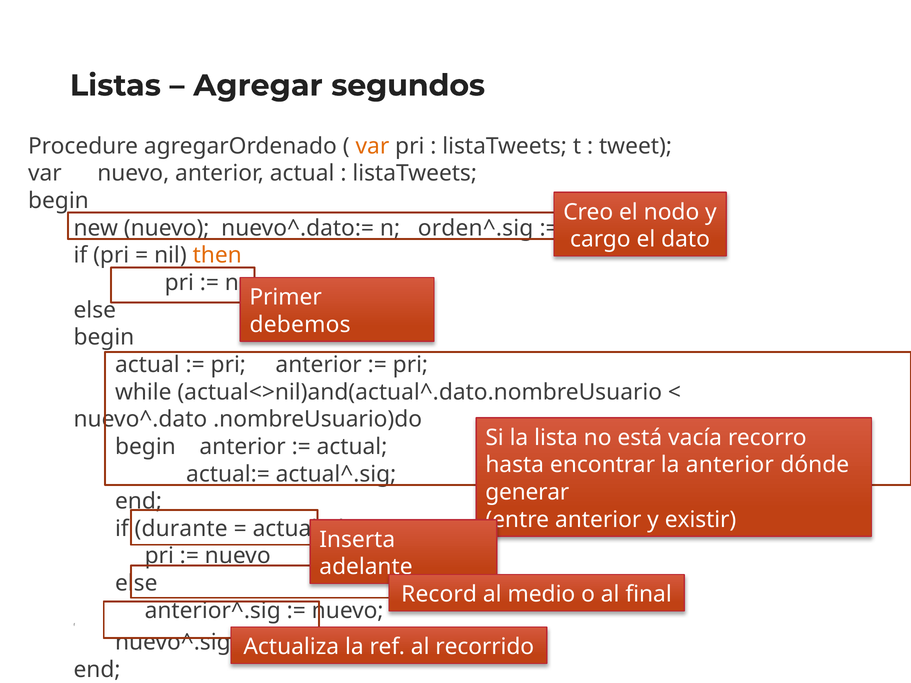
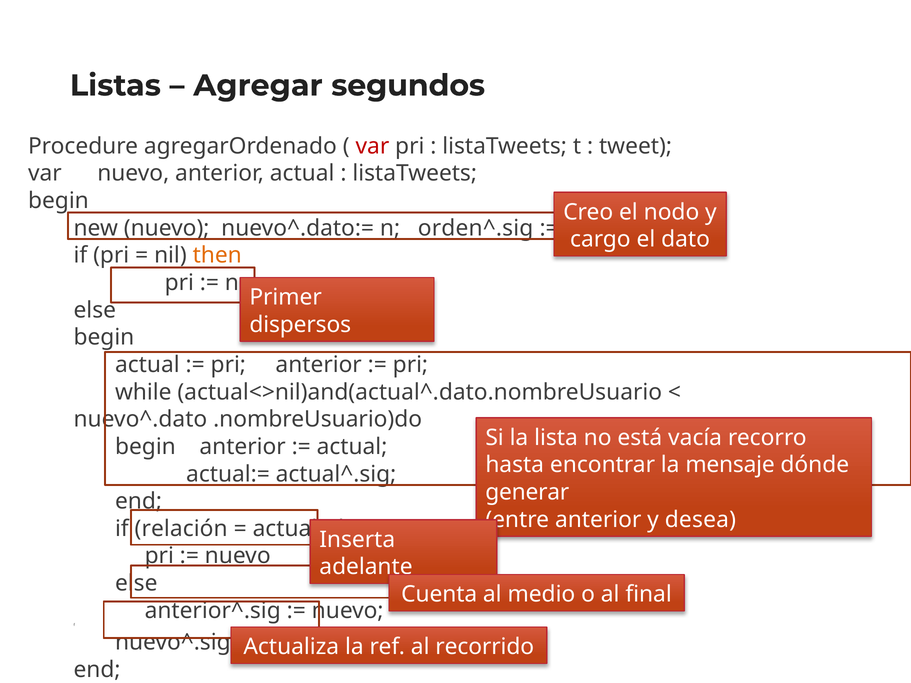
var colour: orange -> red (372, 146)
debemos: debemos -> dispersos (300, 325)
la anterior: anterior -> mensaje (730, 465)
existir: existir -> desea (700, 520)
durante: durante -> relación (181, 529)
Record: Record -> Cuenta (439, 595)
